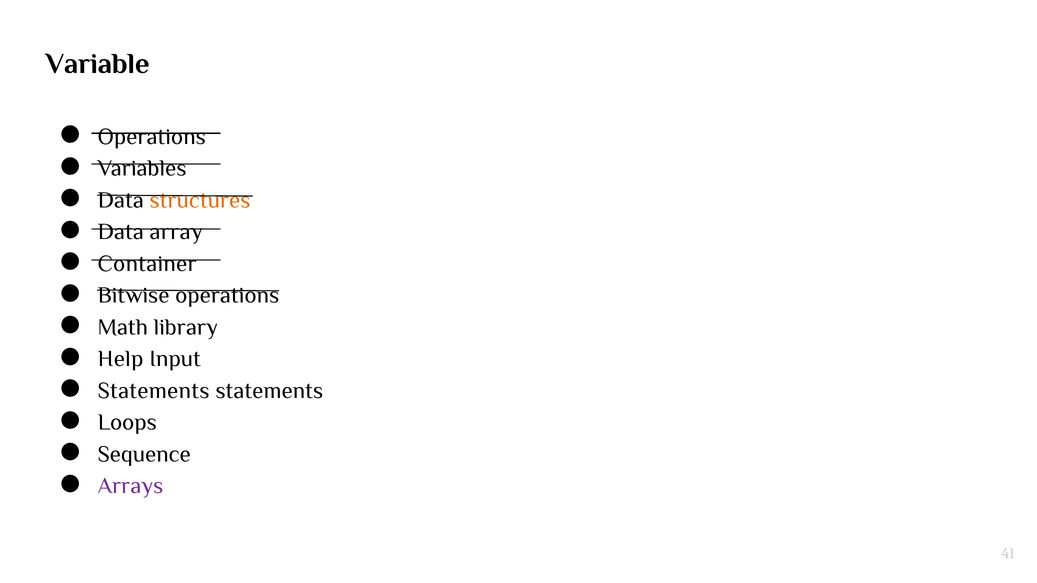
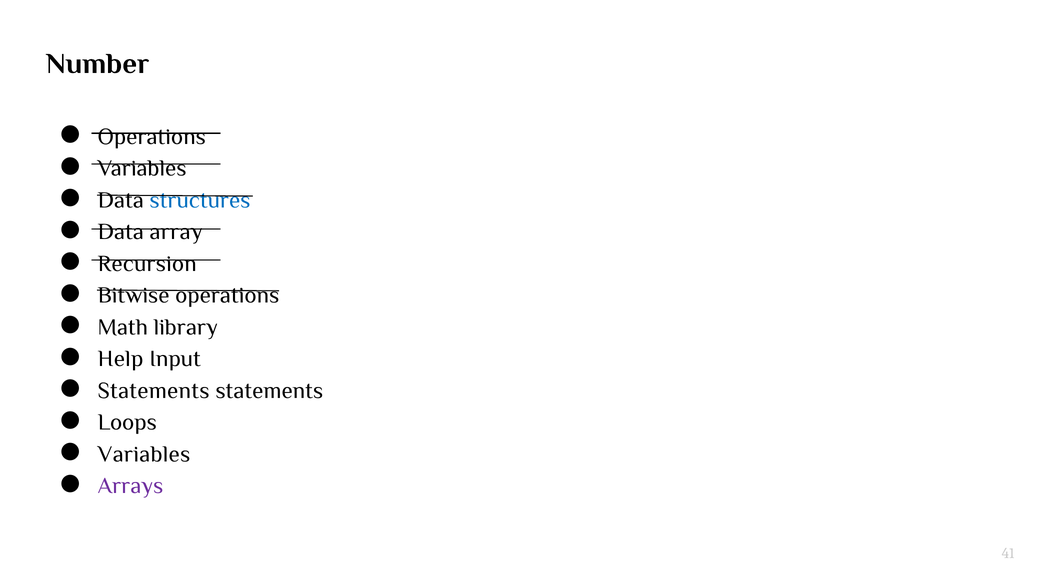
Variable: Variable -> Number (97, 63)
structures colour: orange -> blue (200, 200)
Container: Container -> Recursion (147, 264)
Sequence: Sequence -> Variables (144, 454)
